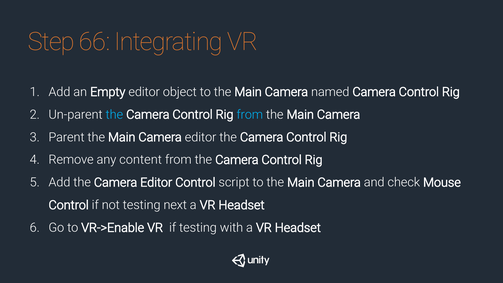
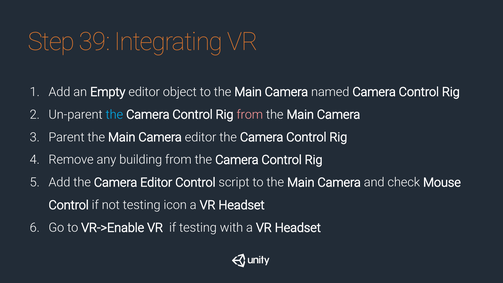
66: 66 -> 39 (95, 42)
from colour: light blue -> pink (250, 115)
content: content -> building (141, 160)
next: next -> icon (175, 205)
